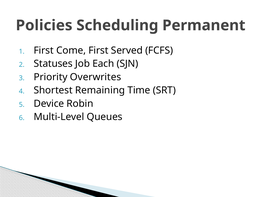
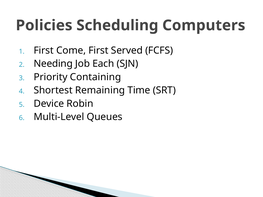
Permanent: Permanent -> Computers (204, 25)
Statuses: Statuses -> Needing (53, 64)
Overwrites: Overwrites -> Containing (96, 77)
